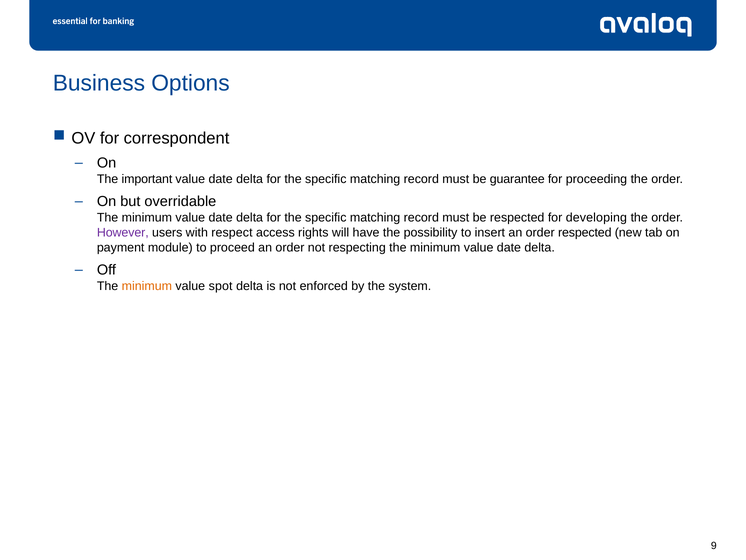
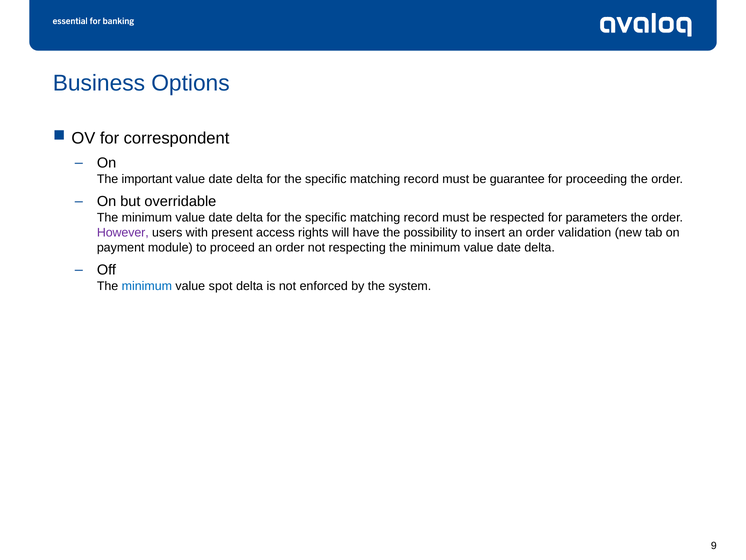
developing: developing -> parameters (597, 217)
respect: respect -> present (232, 232)
order respected: respected -> validation (585, 232)
minimum colour: orange -> blue (147, 286)
